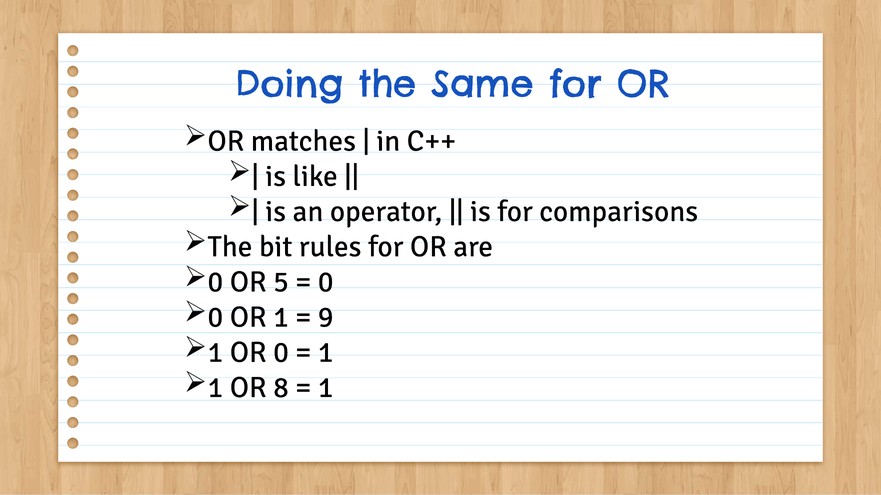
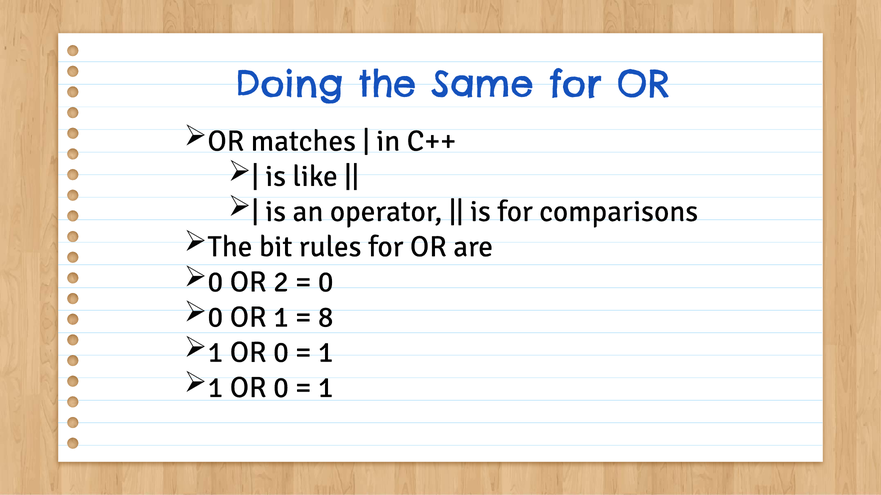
5: 5 -> 2 (281, 282)
9: 9 -> 8 (326, 317)
8: 8 -> 0 (281, 388)
